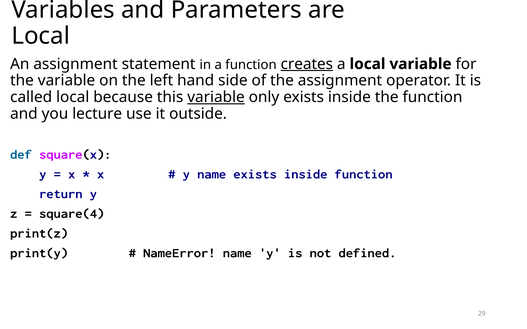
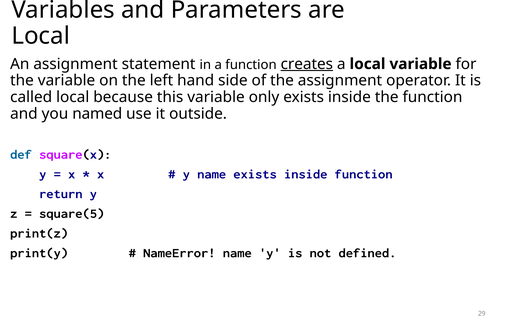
variable underline: present -> none (216, 97)
lecture: lecture -> named (97, 114)
square(4: square(4 -> square(5 (72, 214)
